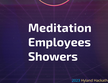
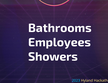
Meditation: Meditation -> Bathrooms (60, 28)
